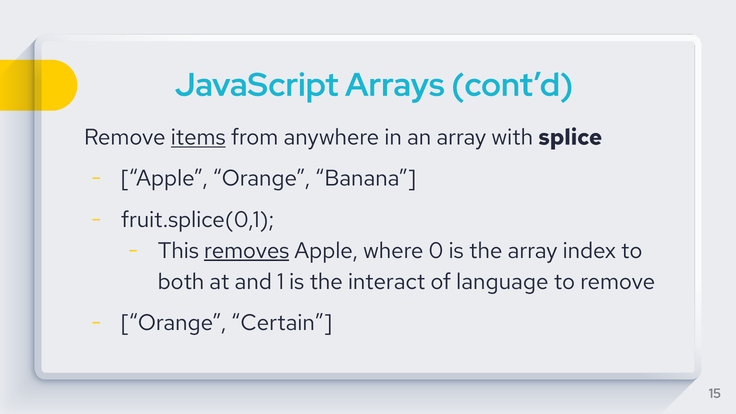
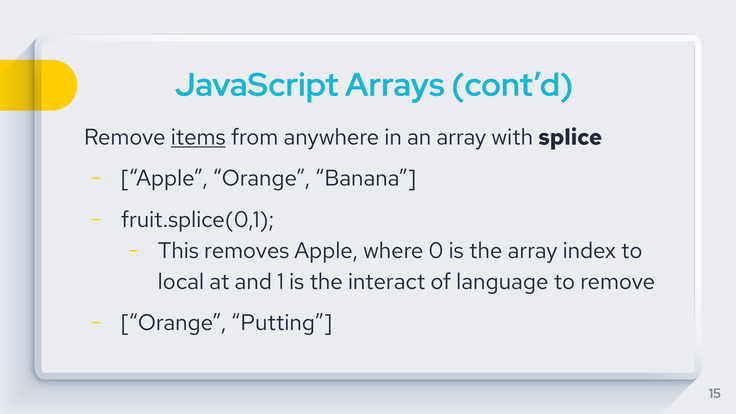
removes underline: present -> none (247, 251)
both: both -> local (181, 282)
Certain: Certain -> Putting (282, 323)
